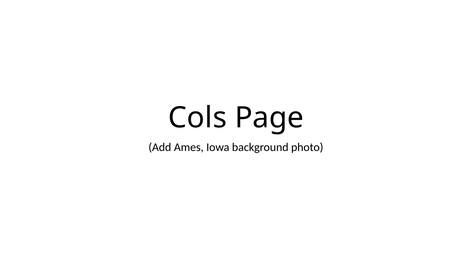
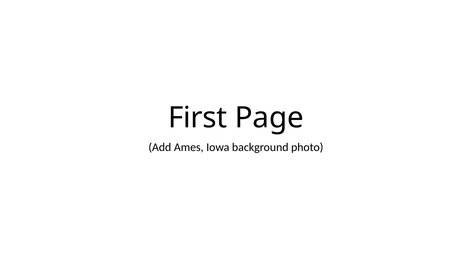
Cols: Cols -> First (198, 118)
